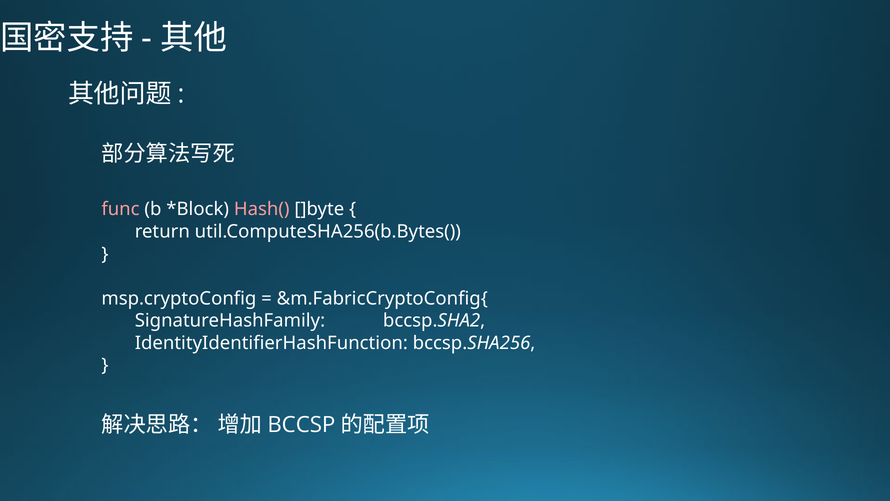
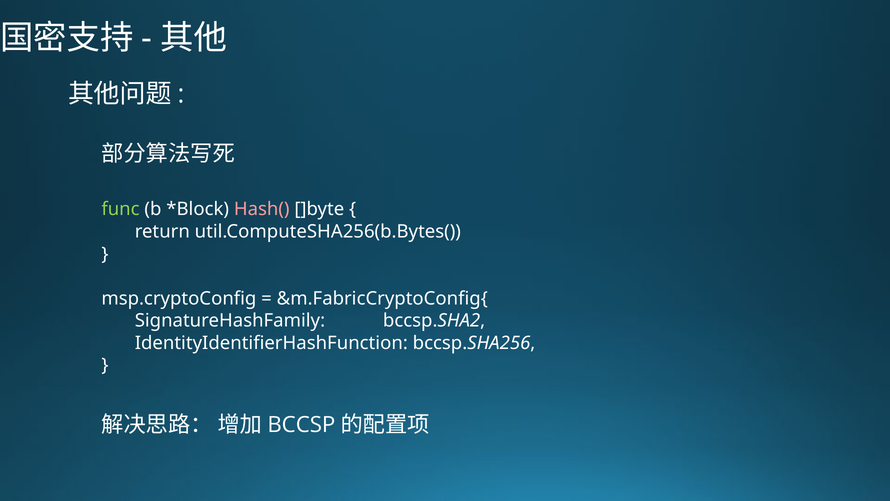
func colour: pink -> light green (121, 209)
